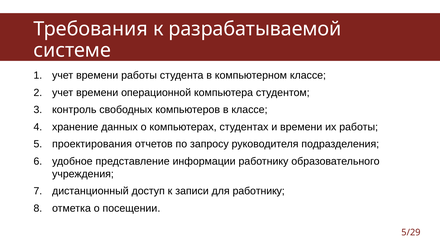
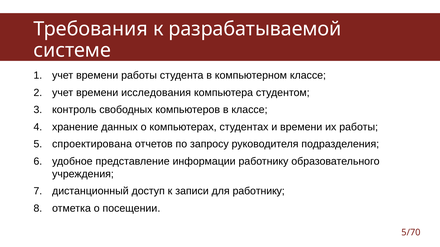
операционной: операционной -> исследования (156, 93)
проектирования: проектирования -> спроектирована (92, 144)
/29: /29 -> /70 (414, 233)
